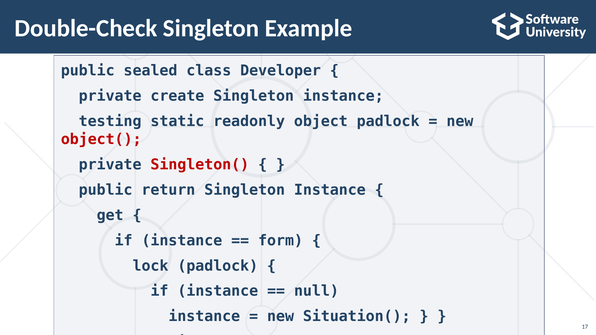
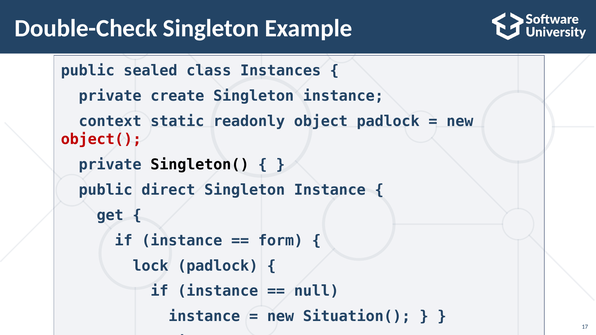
Developer: Developer -> Instances (281, 71)
testing: testing -> context (110, 121)
Singleton( colour: red -> black (200, 165)
public return: return -> direct (168, 190)
